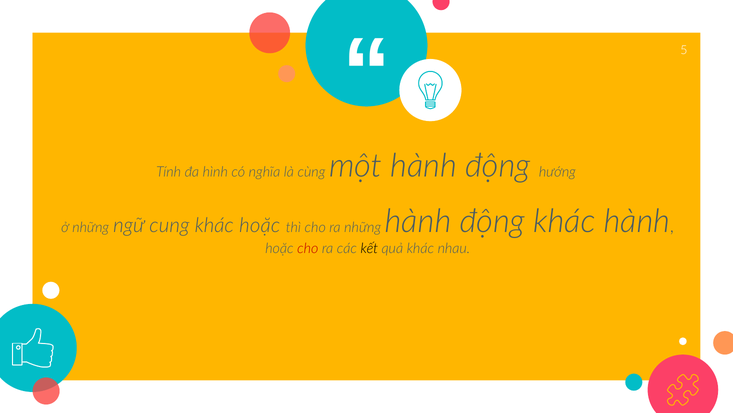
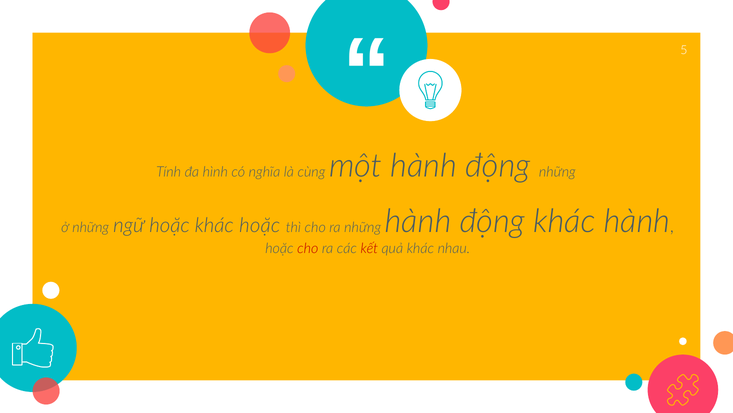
động hướng: hướng -> những (557, 172)
ngữ cung: cung -> hoặc (170, 225)
kết colour: black -> red (369, 248)
